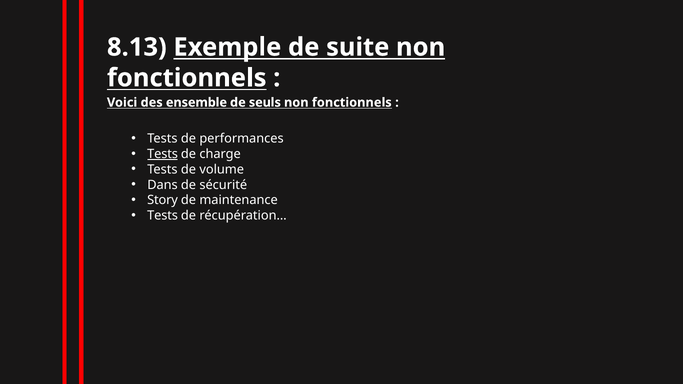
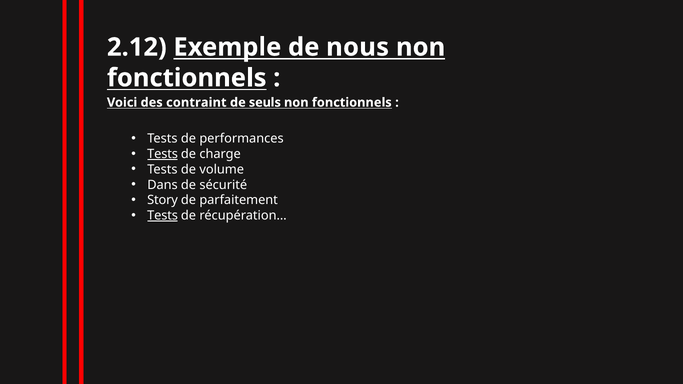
8.13: 8.13 -> 2.12 (137, 47)
suite: suite -> nous (358, 47)
ensemble: ensemble -> contraint (196, 103)
maintenance: maintenance -> parfaitement (239, 200)
Tests underline: none -> present (163, 216)
